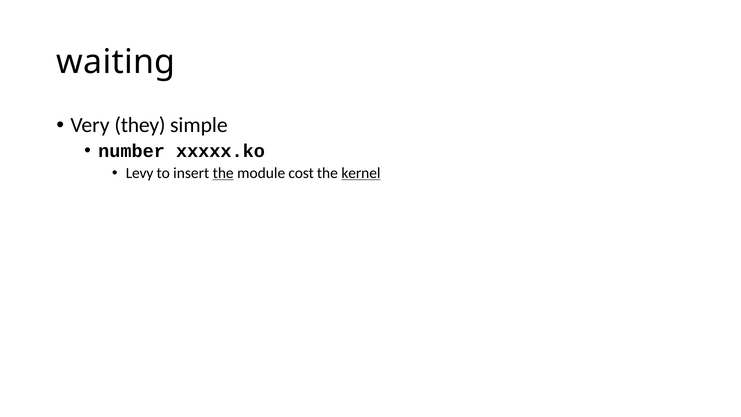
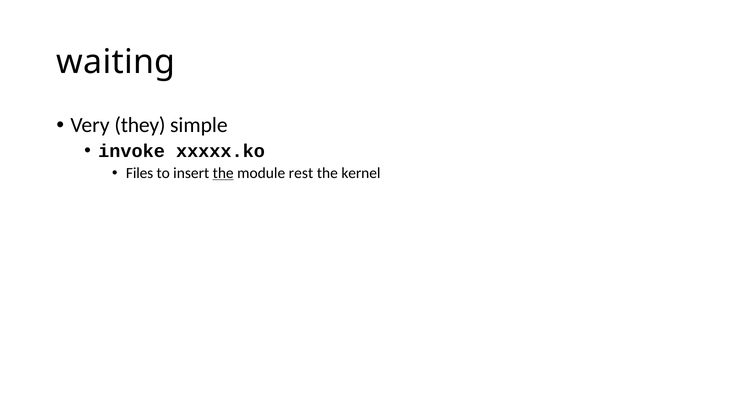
number: number -> invoke (132, 151)
Levy: Levy -> Files (140, 173)
cost: cost -> rest (301, 173)
kernel underline: present -> none (361, 173)
